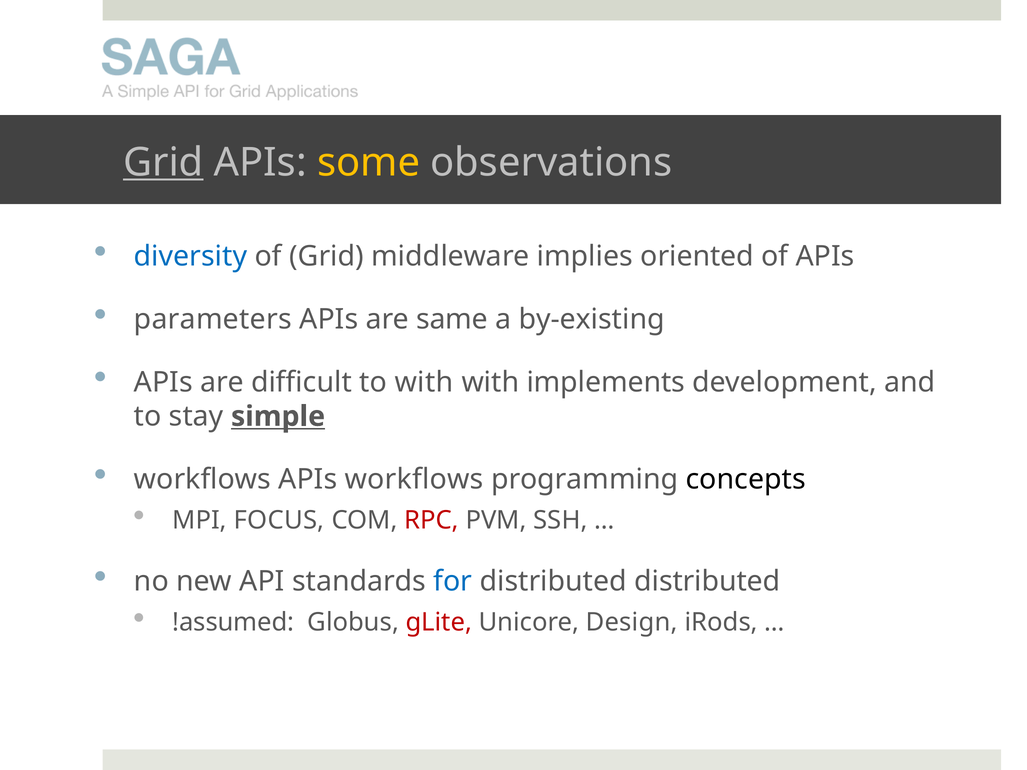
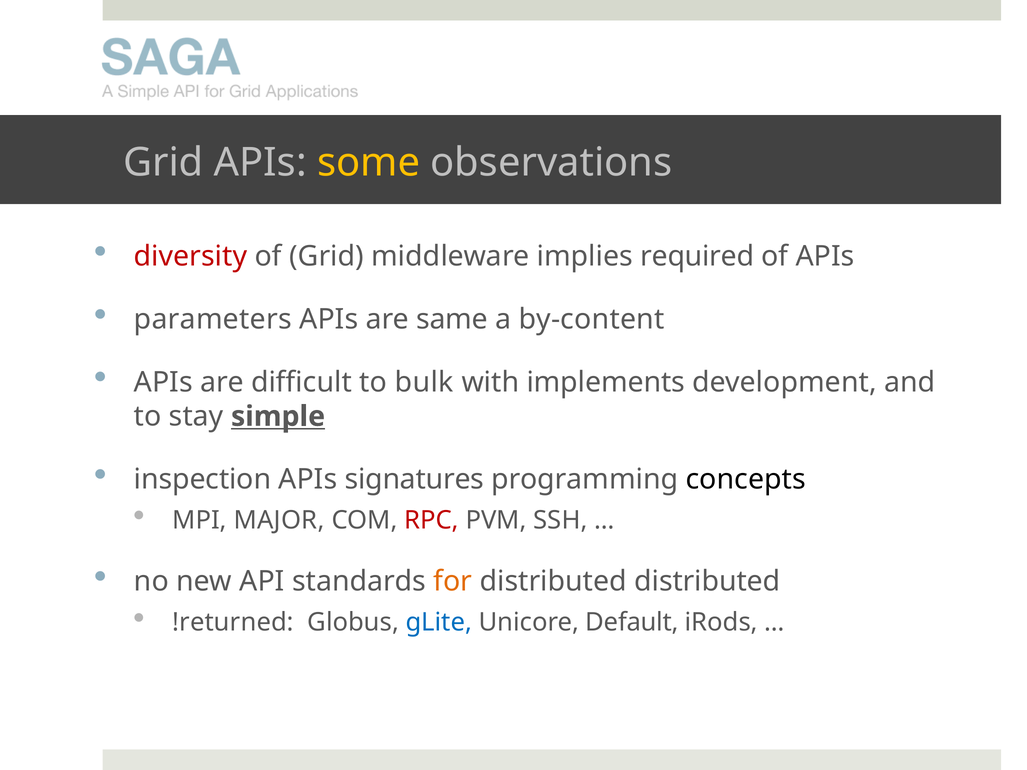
Grid underline: present -> none (163, 162)
diversity colour: blue -> red (191, 257)
oriented: oriented -> required (697, 257)
by-existing: by-existing -> by-content (592, 319)
to with: with -> bulk (424, 382)
workflows: workflows -> inspection (203, 479)
APIs workflows: workflows -> signatures (414, 479)
FOCUS: FOCUS -> MAJOR (279, 520)
for colour: blue -> orange (453, 582)
!assumed: !assumed -> !returned (233, 623)
gLite colour: red -> blue (439, 623)
Design: Design -> Default (632, 623)
